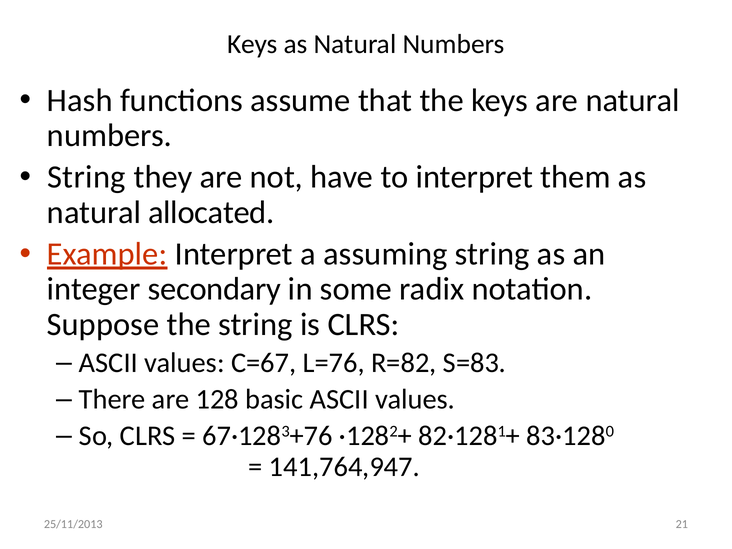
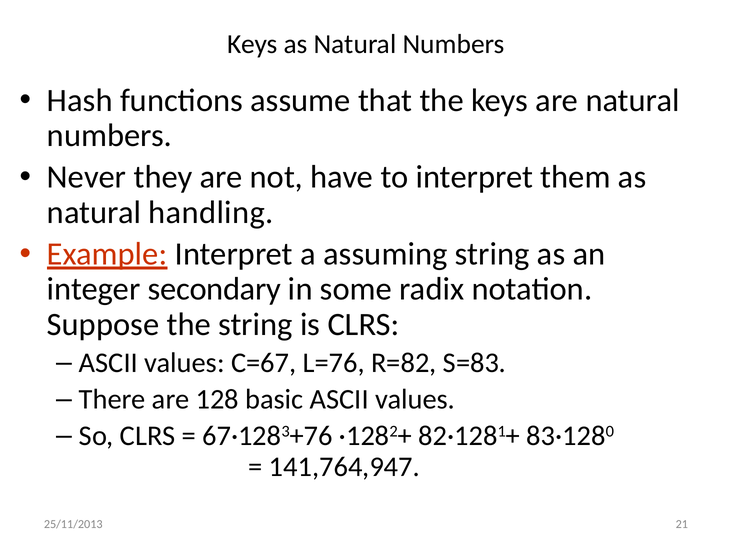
String: String -> Never (87, 177)
allocated: allocated -> handling (211, 212)
